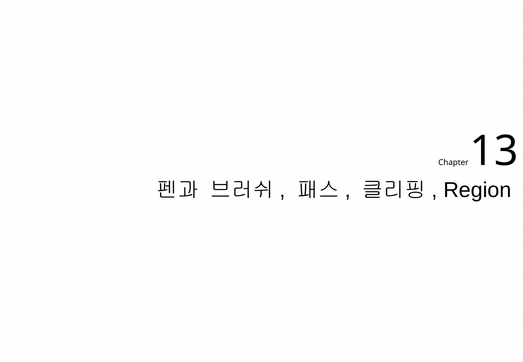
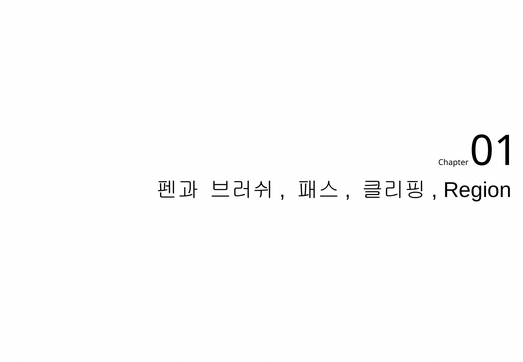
13: 13 -> 01 (494, 151)
